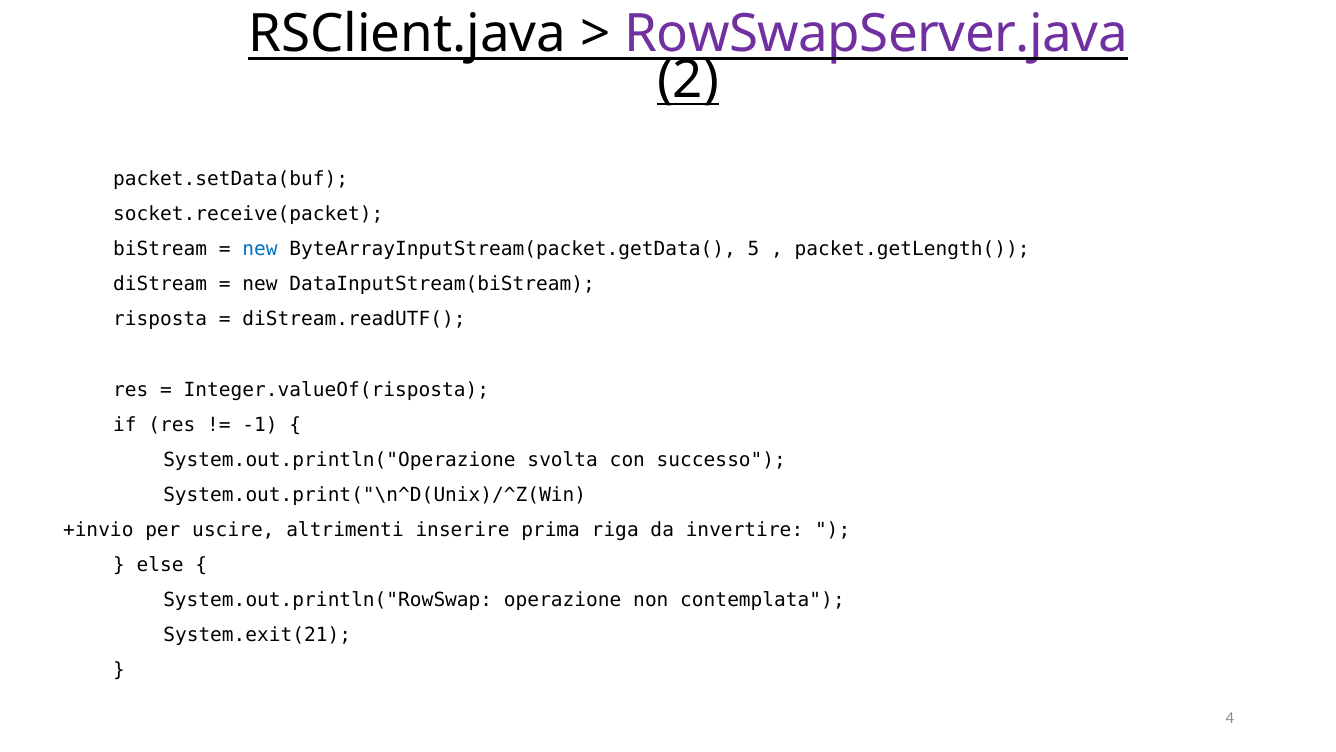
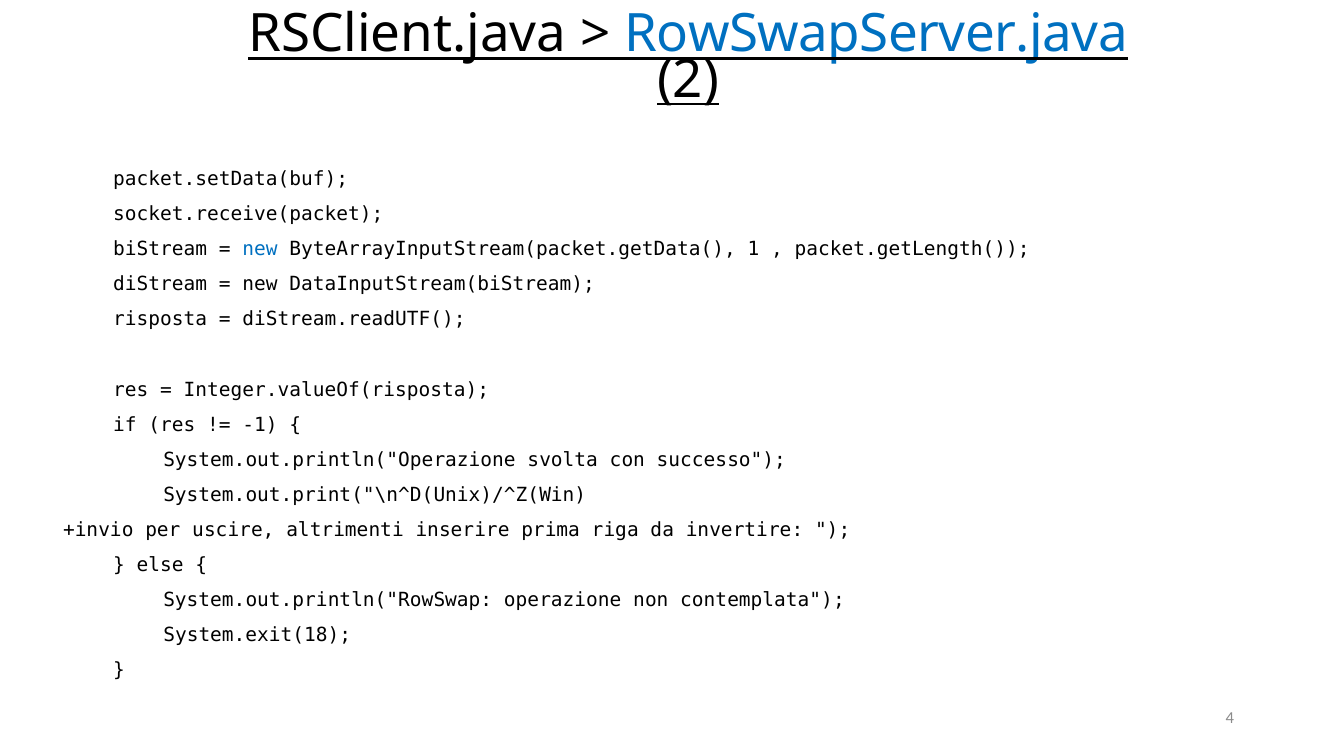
RowSwapServer.java colour: purple -> blue (876, 34)
5: 5 -> 1 (753, 249)
System.exit(21: System.exit(21 -> System.exit(18 (257, 635)
